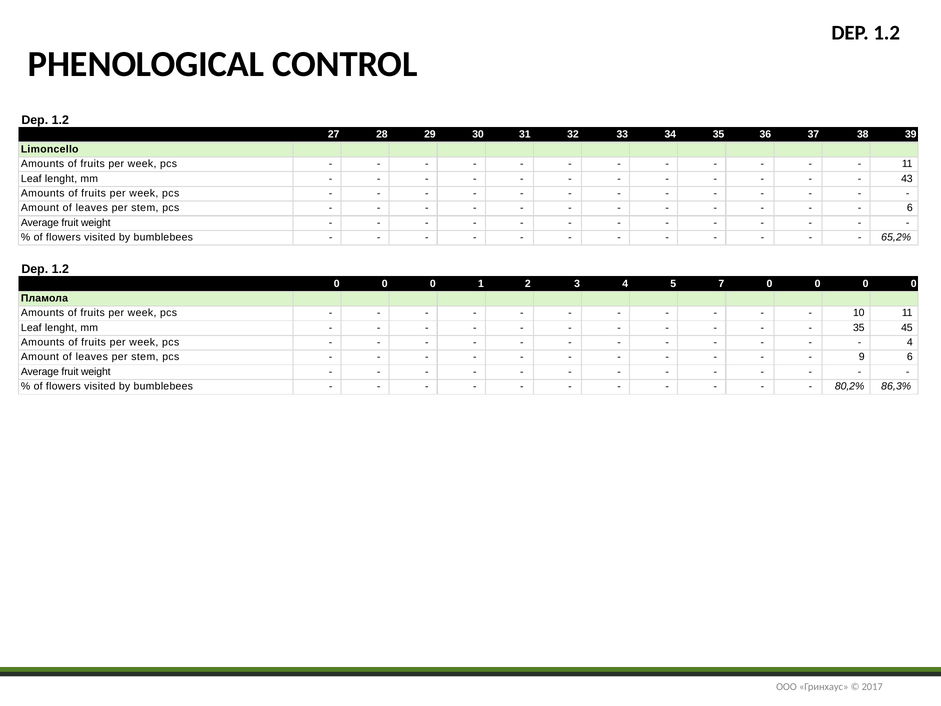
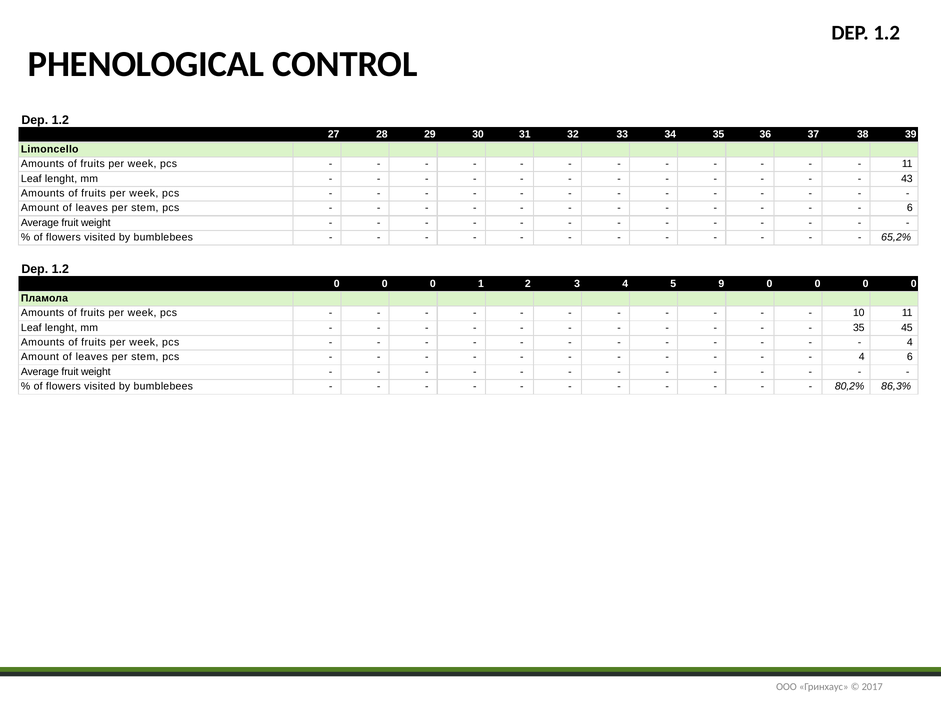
7: 7 -> 9 (721, 284)
9: 9 -> 4 (862, 357)
